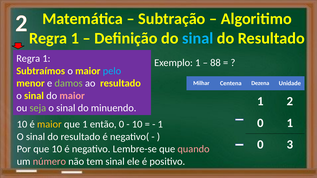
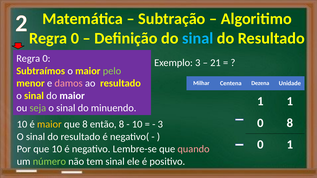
1: 1 -> 0 (75, 38)
1: 1 -> 0 (46, 59)
Exemplo 1: 1 -> 3 (198, 63)
88: 88 -> 21 (215, 63)
pelo colour: light blue -> light green (112, 71)
damos colour: light green -> pink (69, 83)
maior colour: pink -> white (72, 96)
1 2: 2 -> 1 (290, 101)
0 1: 1 -> 8 (290, 123)
que 1: 1 -> 8 (85, 124)
então 0: 0 -> 8 (121, 124)
1: 1 -> 3 (160, 124)
0 3: 3 -> 1 (290, 145)
número colour: pink -> light green (49, 162)
